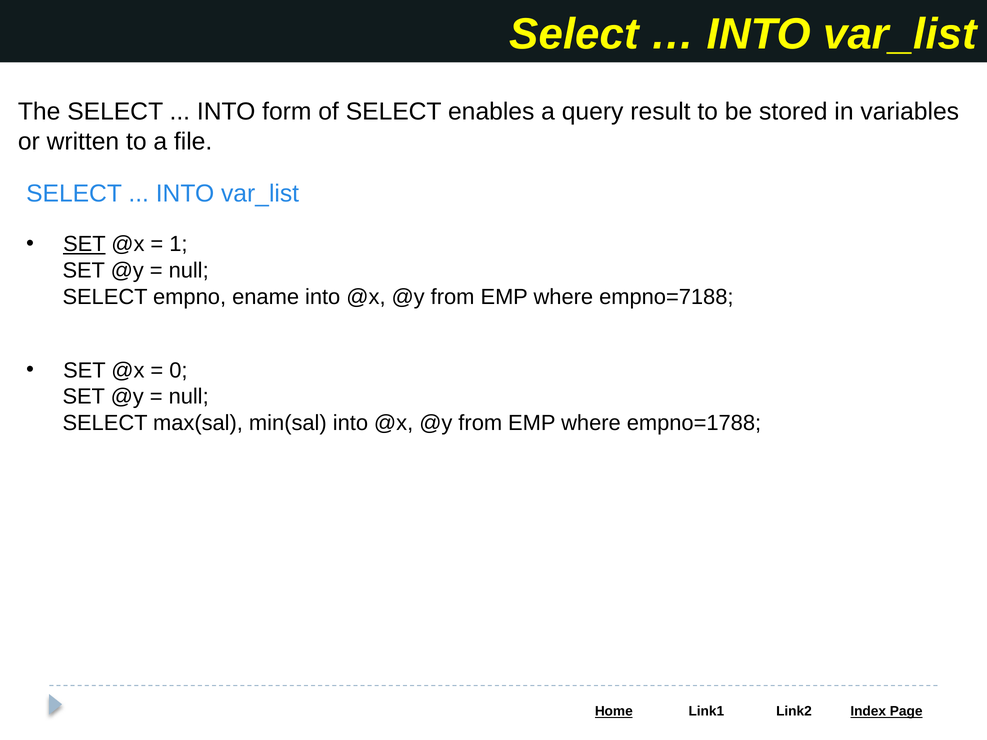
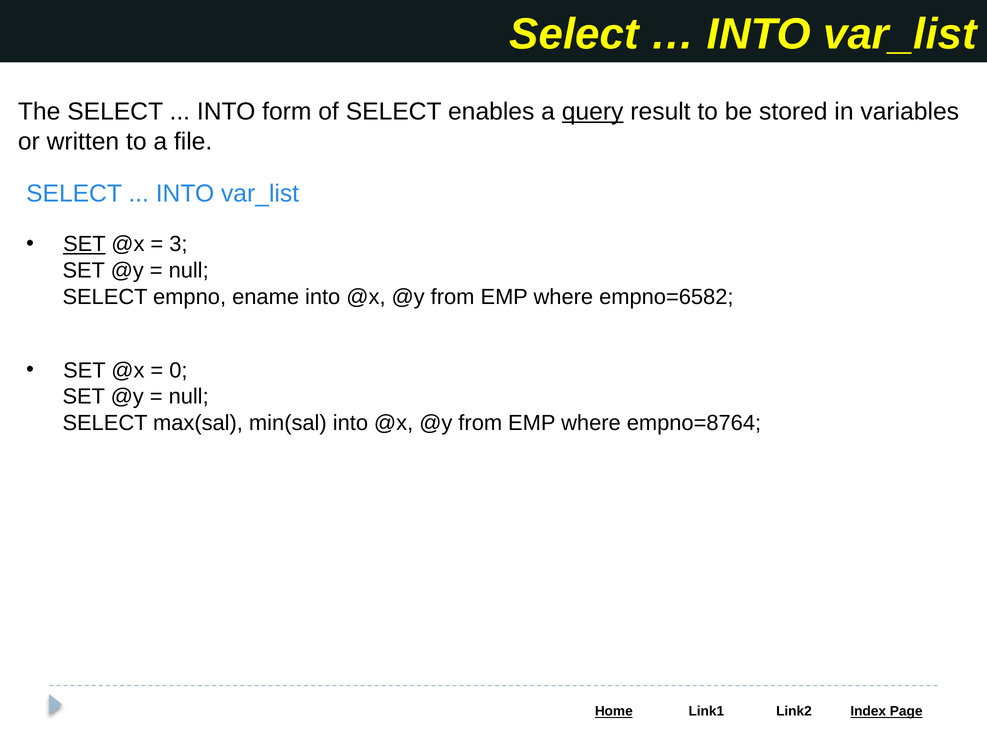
query underline: none -> present (593, 112)
1: 1 -> 3 (178, 244)
empno=7188: empno=7188 -> empno=6582 (666, 297)
empno=1788: empno=1788 -> empno=8764 (694, 423)
